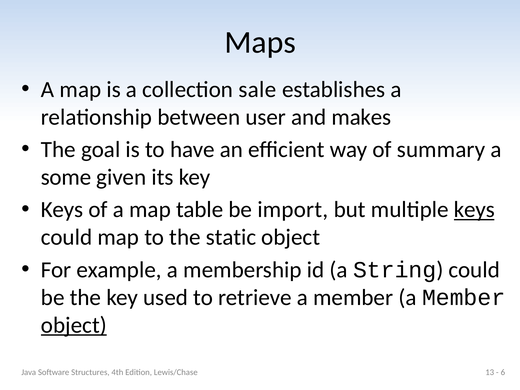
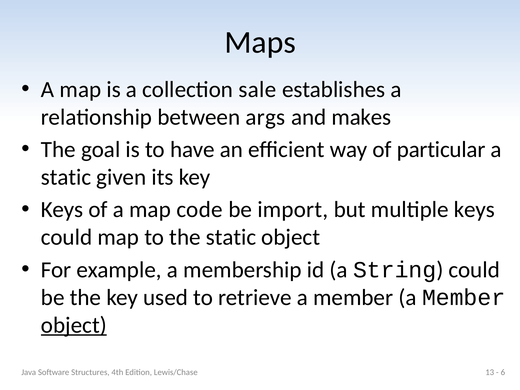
user: user -> args (265, 117)
summary: summary -> particular (441, 149)
some: some -> static (66, 177)
table: table -> code (199, 210)
keys underline: present -> none (474, 210)
